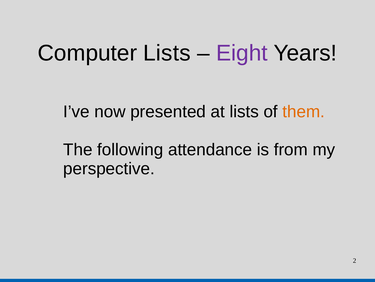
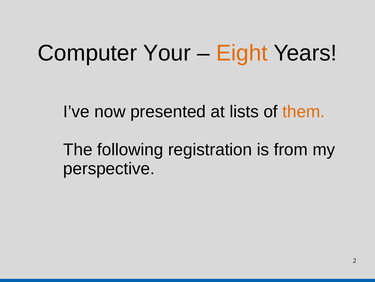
Computer Lists: Lists -> Your (167, 53)
Eight colour: purple -> orange (242, 53)
attendance: attendance -> registration (210, 149)
